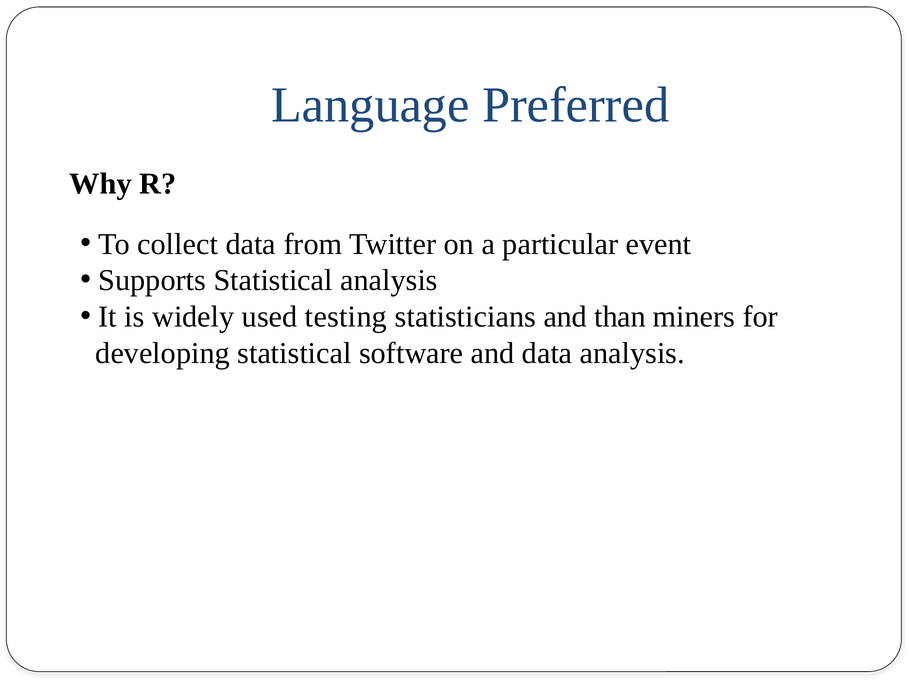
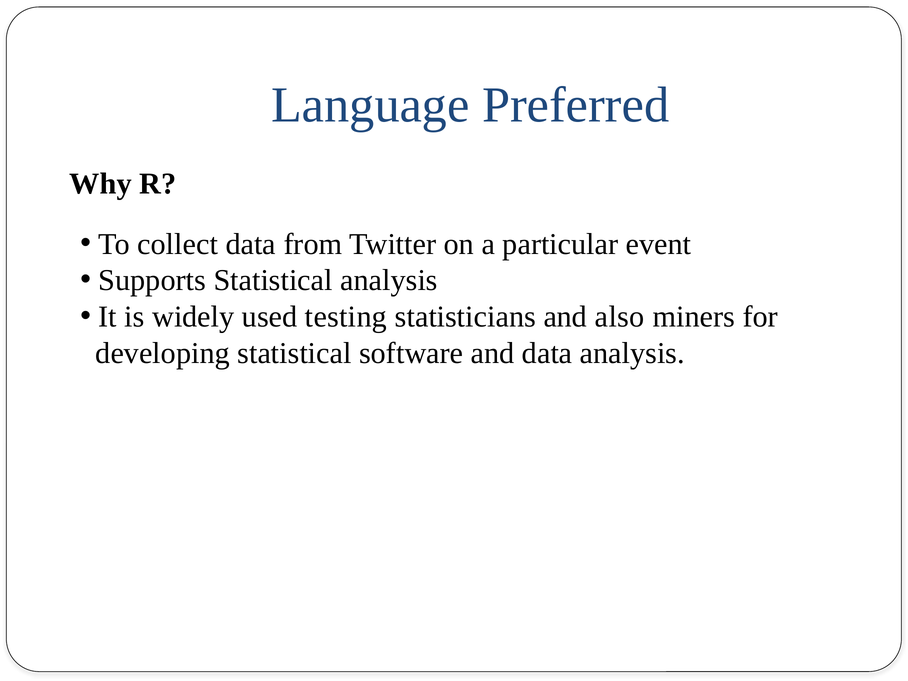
than: than -> also (620, 317)
